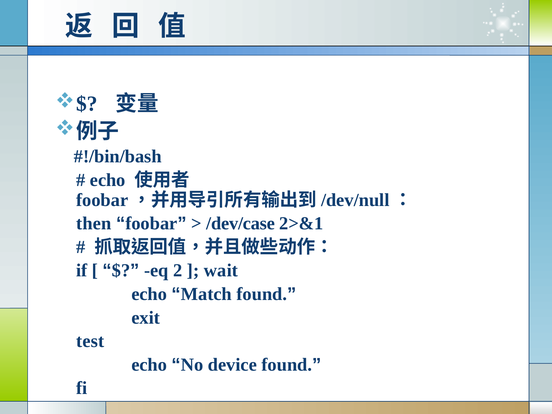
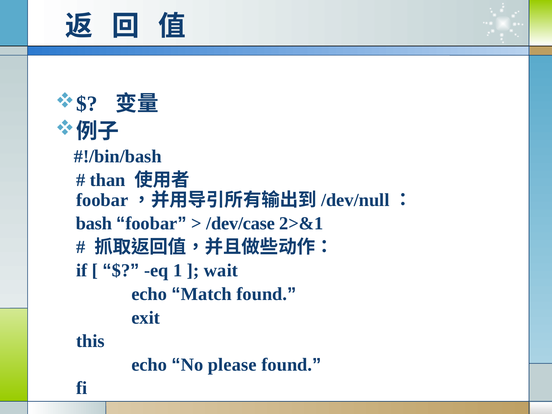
echo: echo -> than (108, 180)
then: then -> bash (94, 223)
2: 2 -> 1 (178, 271)
test: test -> this (90, 341)
device: device -> please (232, 365)
